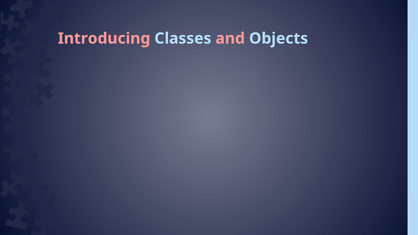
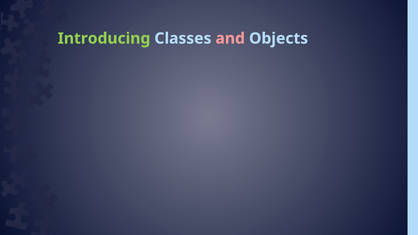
Introducing colour: pink -> light green (104, 38)
